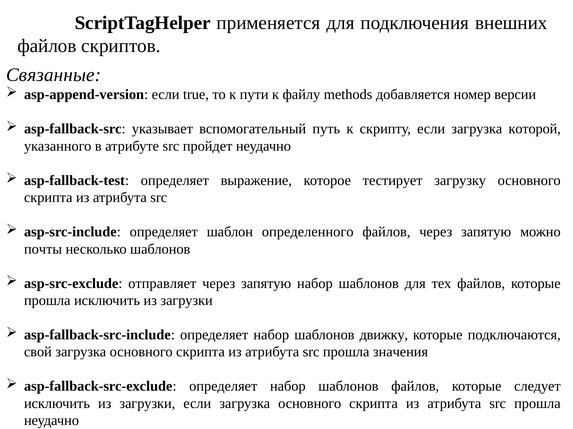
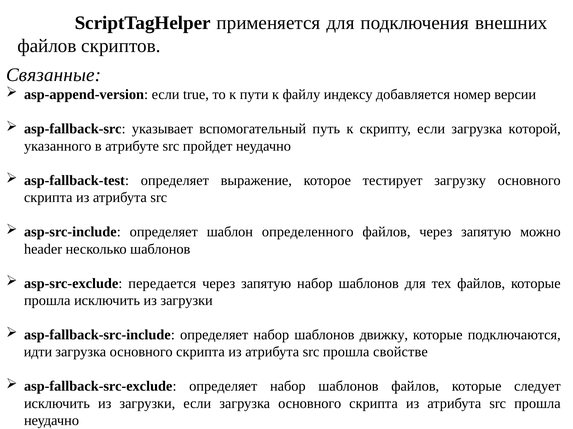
methods: methods -> индексу (348, 95)
почты: почты -> header (43, 249)
отправляет: отправляет -> передается (162, 284)
свой: свой -> идти (38, 353)
значения: значения -> свойстве (400, 353)
